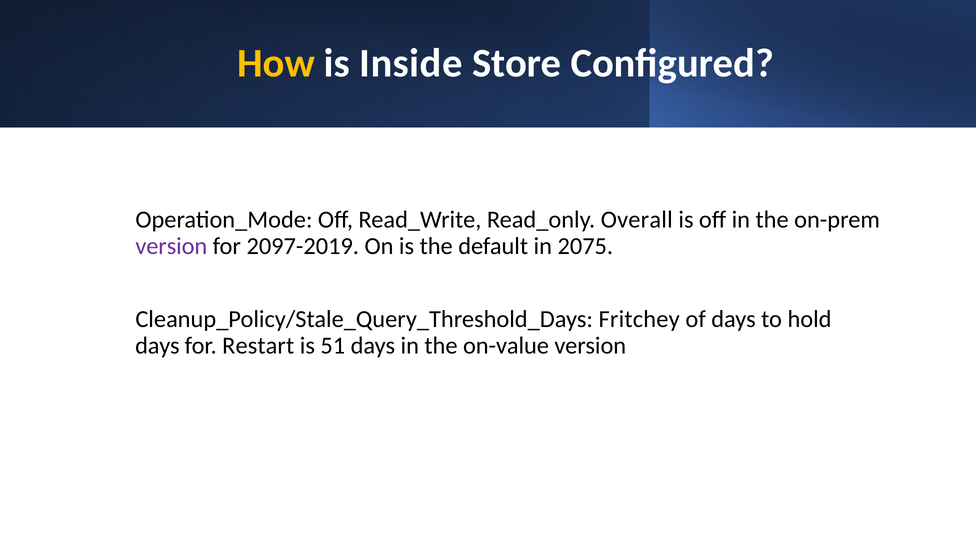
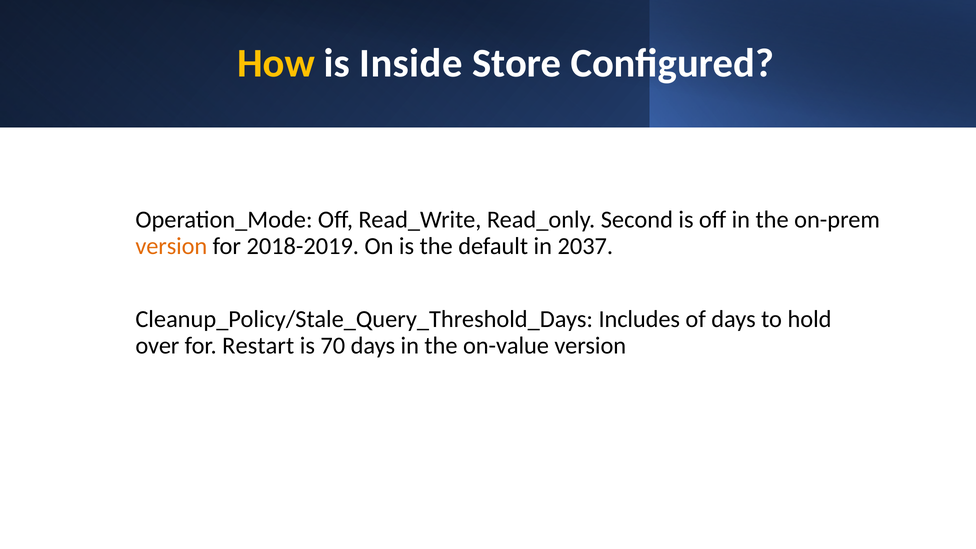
Overall: Overall -> Second (637, 220)
version colour: purple -> orange (171, 246)
2097-2019: 2097-2019 -> 2018-2019 (303, 246)
2075: 2075 -> 2037 (585, 246)
Fritchey: Fritchey -> Includes (639, 319)
days: days -> over (157, 345)
51: 51 -> 70 (333, 345)
